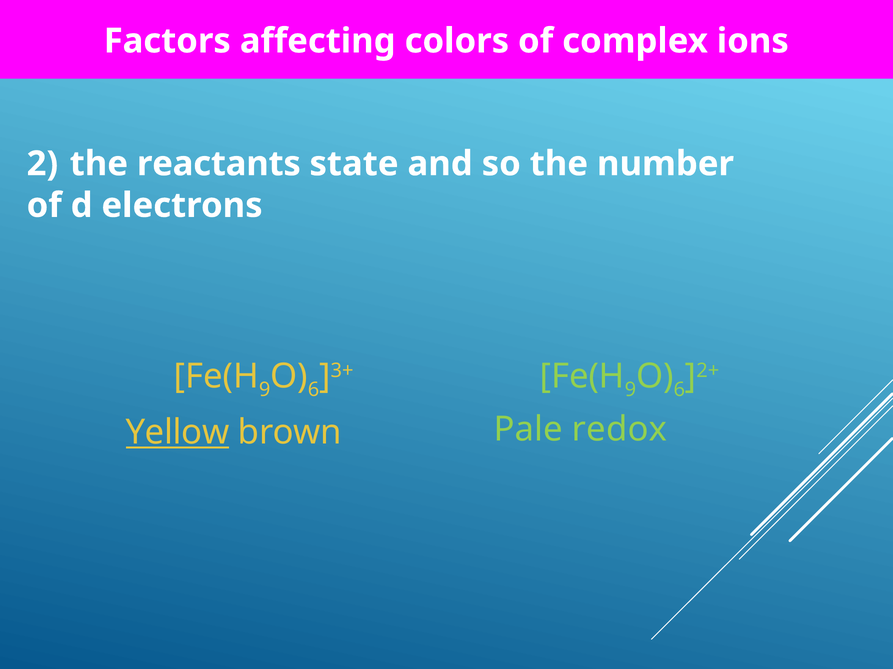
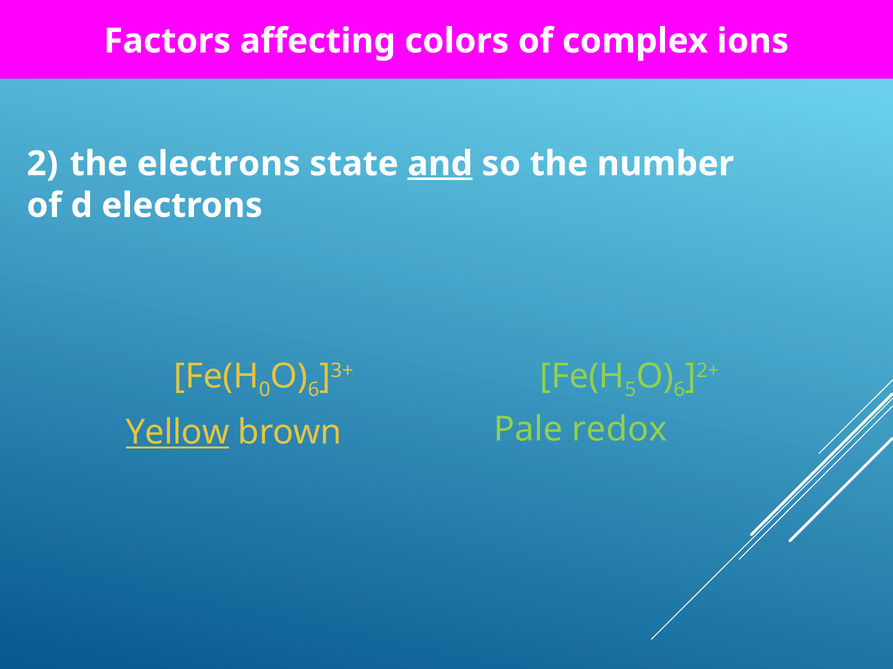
the reactants: reactants -> electrons (219, 164)
and underline: none -> present (440, 164)
9: 9 -> 0 (265, 390)
9: 9 -> 5 (630, 390)
